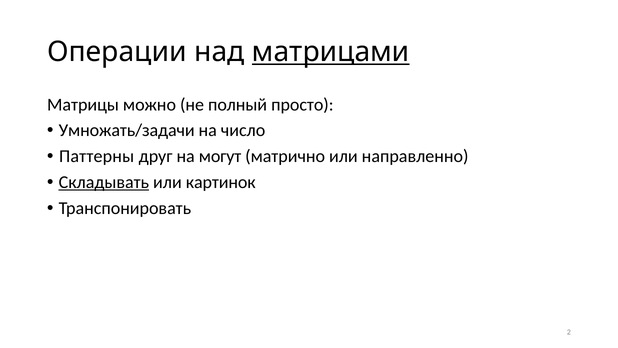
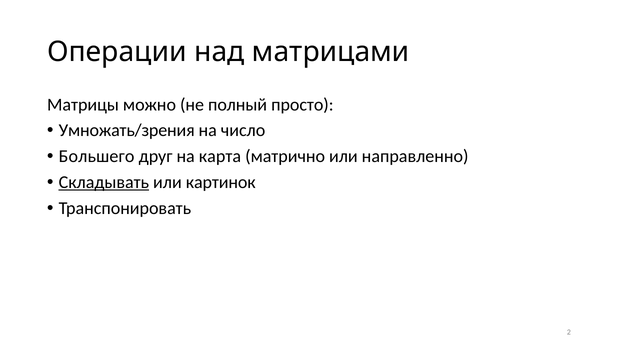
матрицами underline: present -> none (331, 52)
Умножать/задачи: Умножать/задачи -> Умножать/зрения (127, 130)
Паттерны: Паттерны -> Большего (97, 156)
могут: могут -> карта (220, 156)
